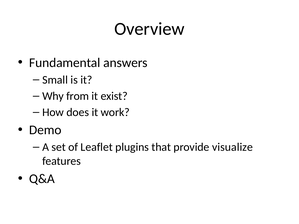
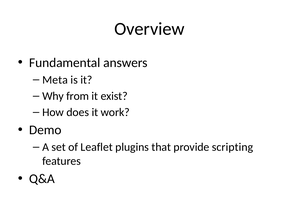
Small: Small -> Meta (55, 80)
visualize: visualize -> scripting (233, 147)
